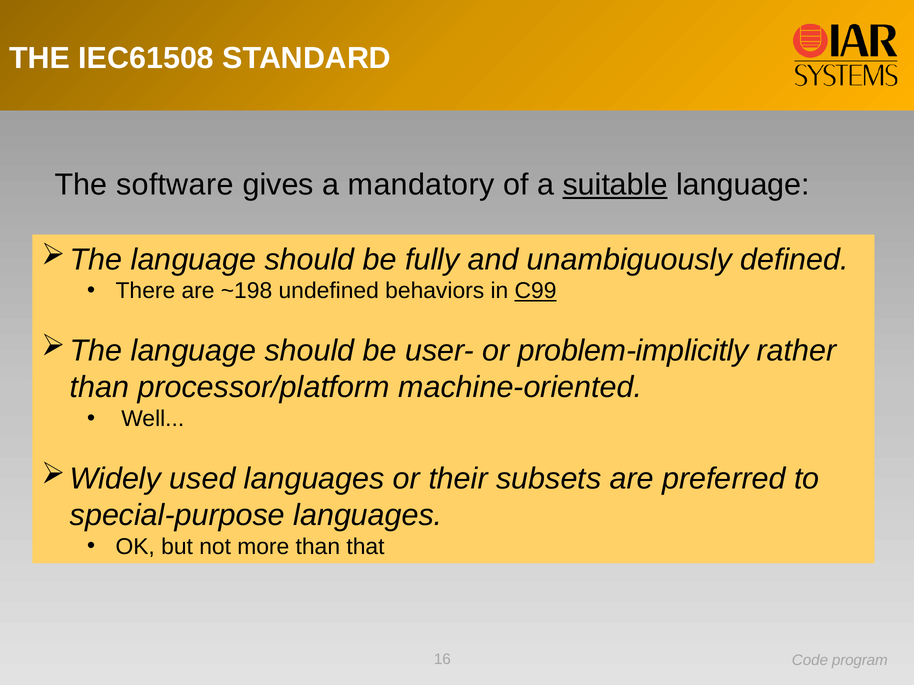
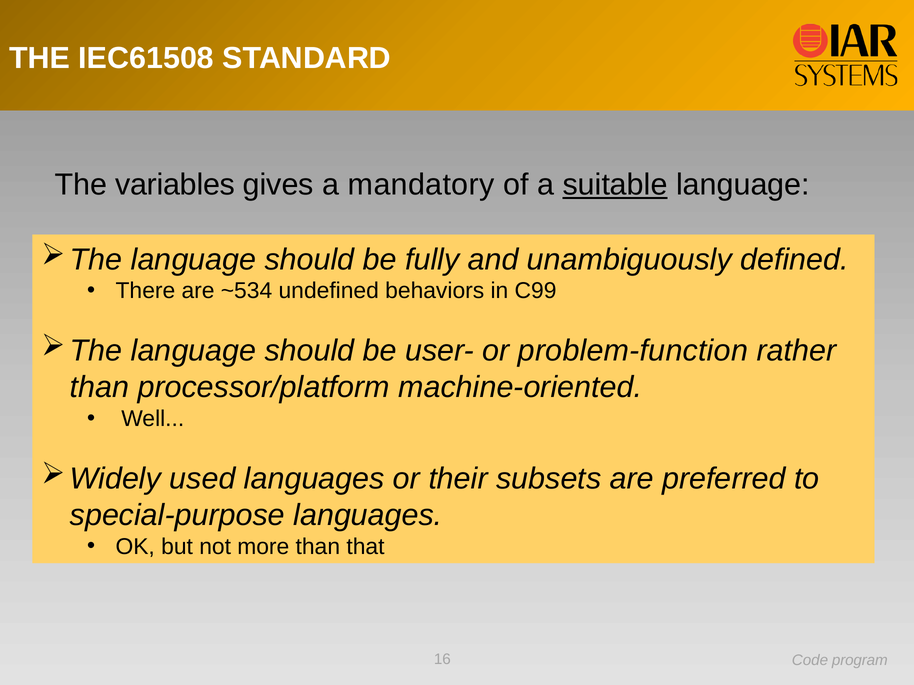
software: software -> variables (175, 185)
~198: ~198 -> ~534 (247, 291)
C99 underline: present -> none (536, 291)
problem-implicitly: problem-implicitly -> problem-function (633, 351)
